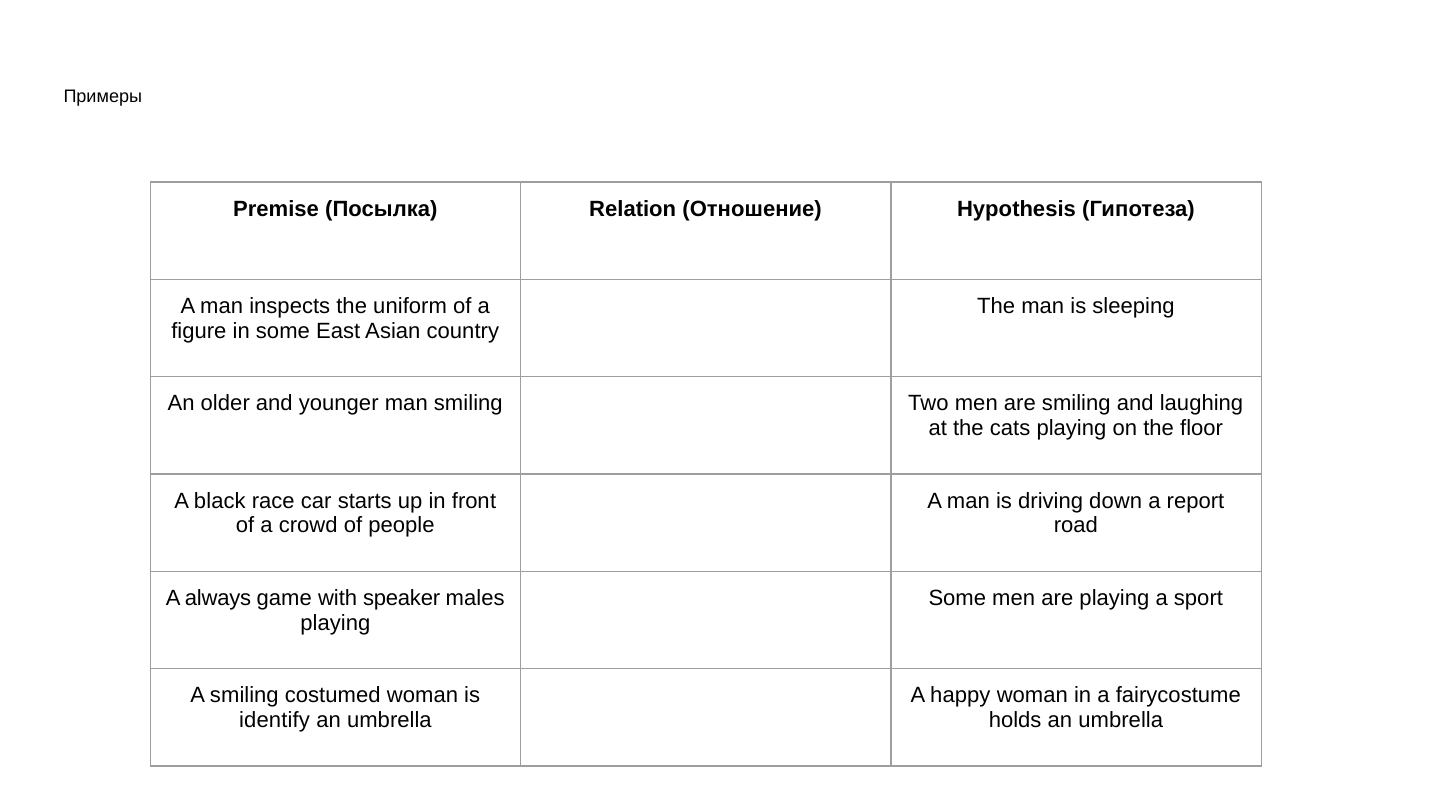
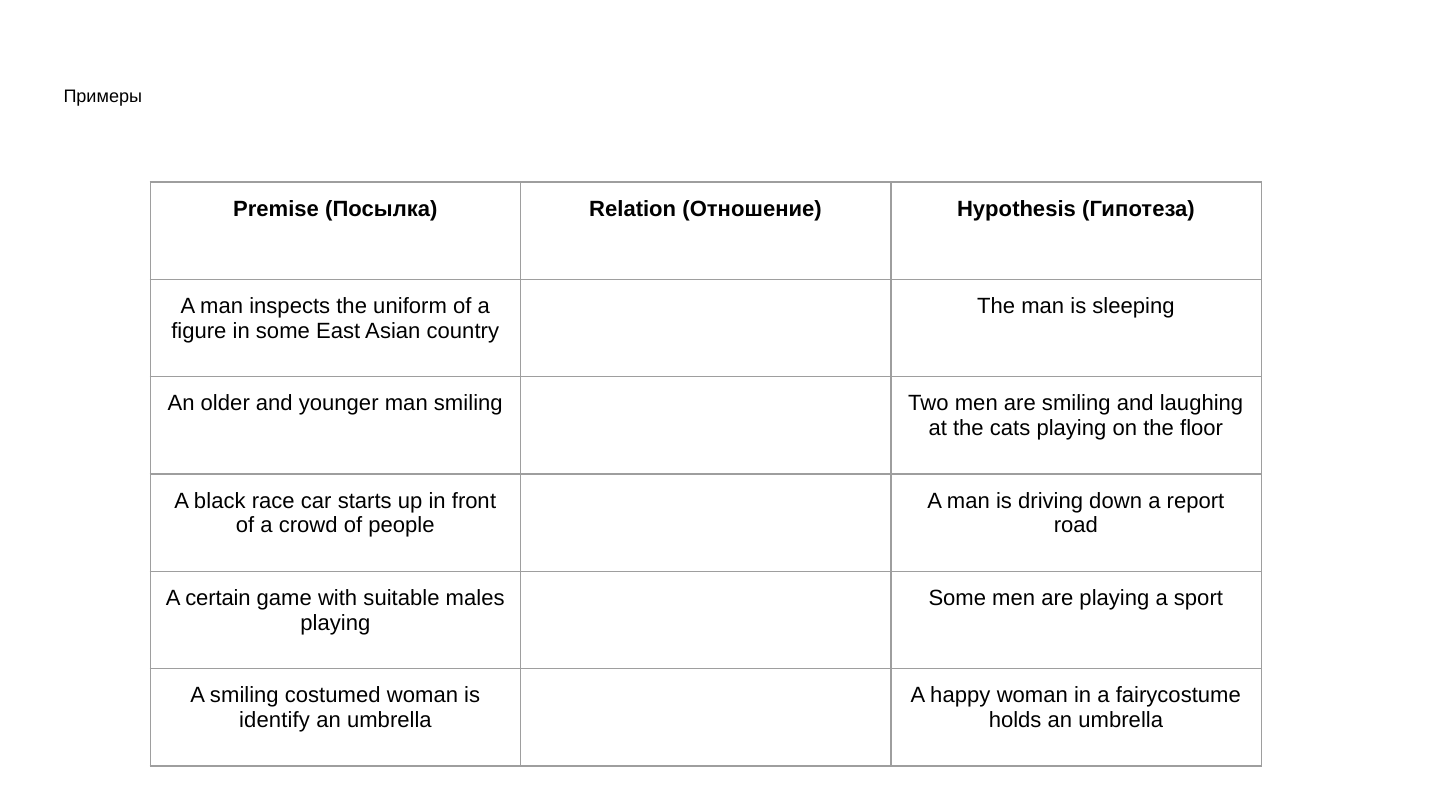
always: always -> certain (218, 598)
speaker: speaker -> suitable (402, 598)
